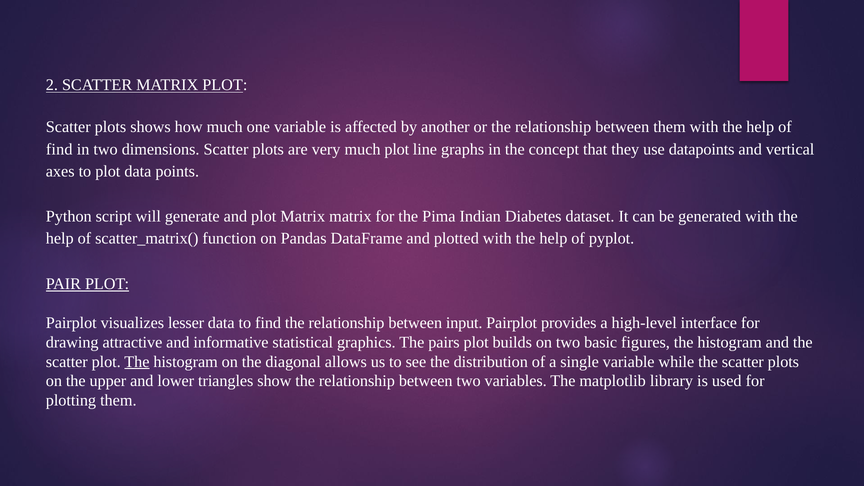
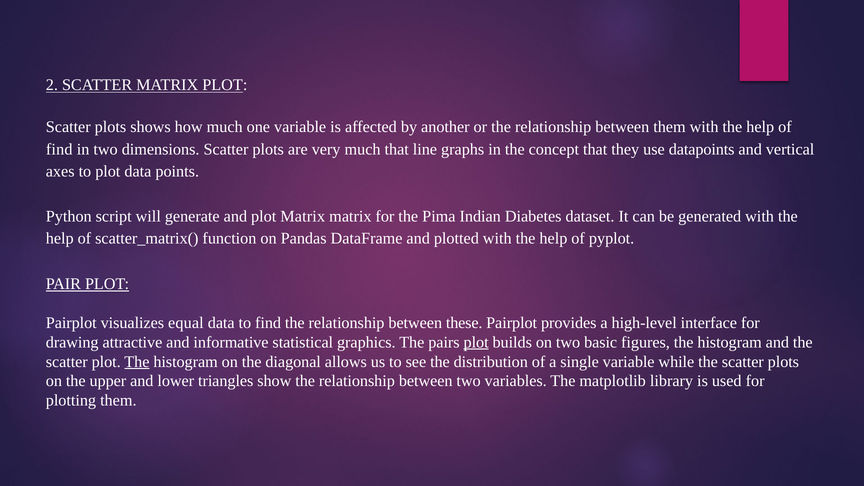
much plot: plot -> that (397, 149)
lesser: lesser -> equal (186, 323)
input: input -> these (464, 323)
plot underline: none -> present (476, 342)
